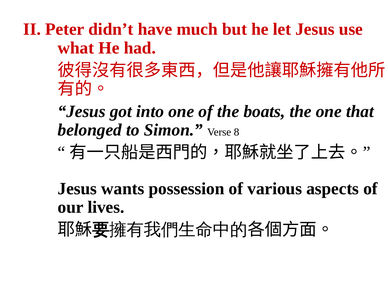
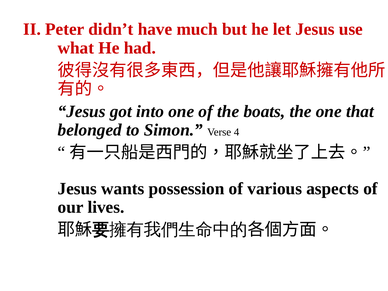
8: 8 -> 4 (237, 132)
